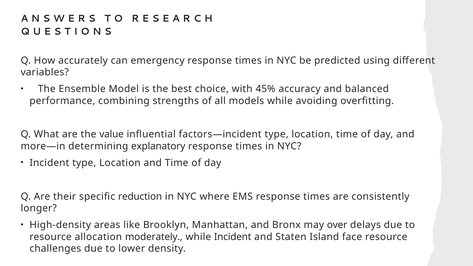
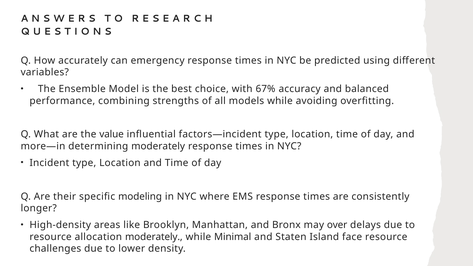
45%: 45% -> 67% (265, 89)
determining explanatory: explanatory -> moderately (158, 146)
reduction: reduction -> modeling (140, 197)
while Incident: Incident -> Minimal (233, 237)
